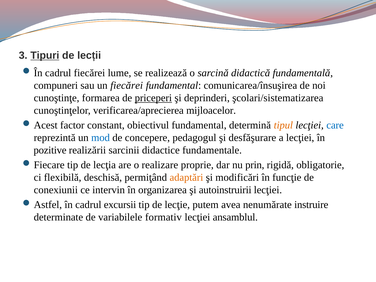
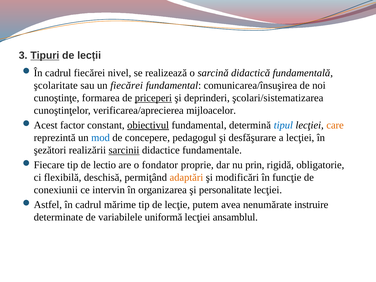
lume: lume -> nivel (120, 73)
compuneri: compuneri -> şcolaritate (56, 85)
obiectivul underline: none -> present (148, 125)
tipul colour: orange -> blue (283, 125)
care colour: blue -> orange (335, 125)
pozitive: pozitive -> şezători (50, 150)
sarcinii underline: none -> present (124, 150)
lecţia: lecţia -> lectio (105, 165)
realizare: realizare -> fondator (160, 165)
autoinstruirii: autoinstruirii -> personalitate (225, 190)
excursii: excursii -> mărime (120, 205)
formativ: formativ -> uniformă (164, 217)
